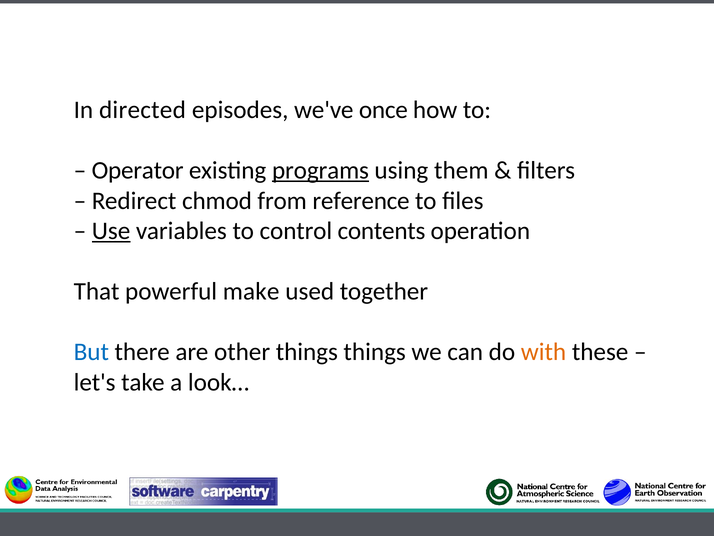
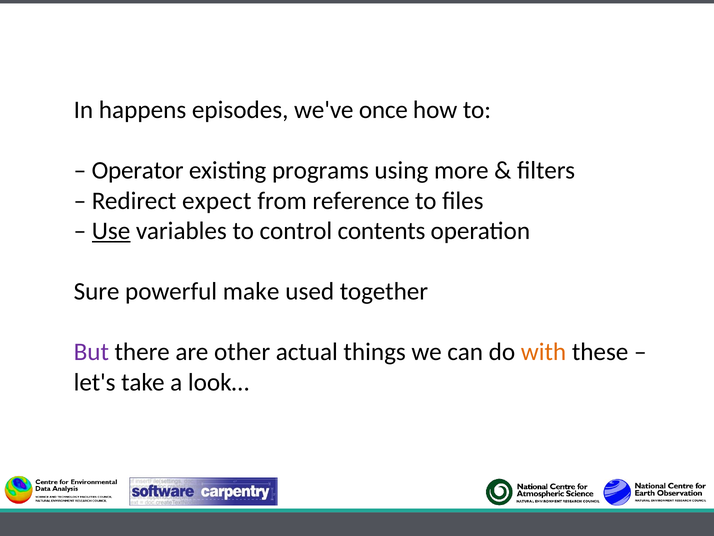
directed: directed -> happens (143, 110)
programs underline: present -> none (320, 170)
them: them -> more (461, 170)
chmod: chmod -> expect (217, 200)
That: That -> Sure (97, 291)
But colour: blue -> purple (91, 352)
other things: things -> actual (307, 352)
